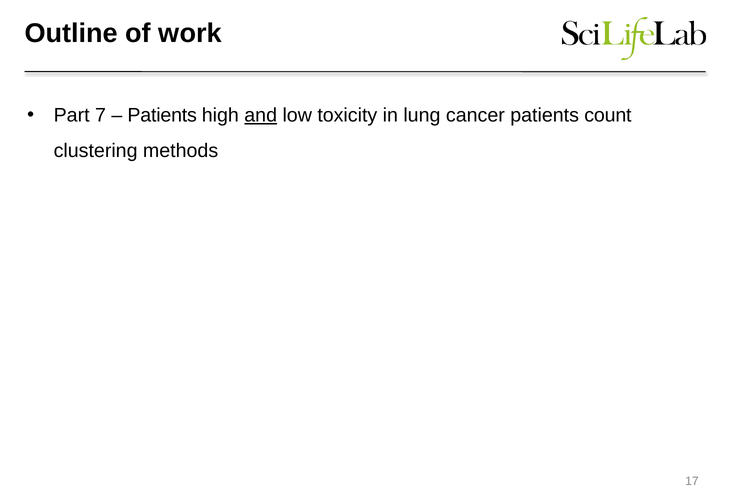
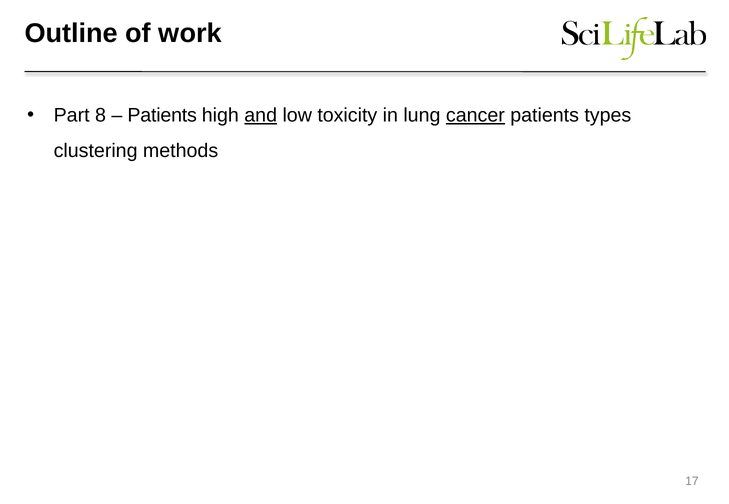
7: 7 -> 8 (100, 116)
cancer underline: none -> present (475, 116)
count: count -> types (608, 116)
